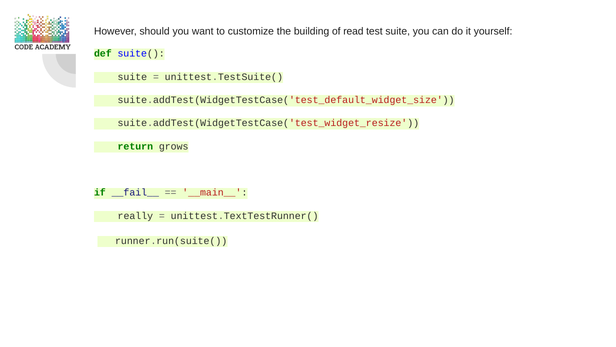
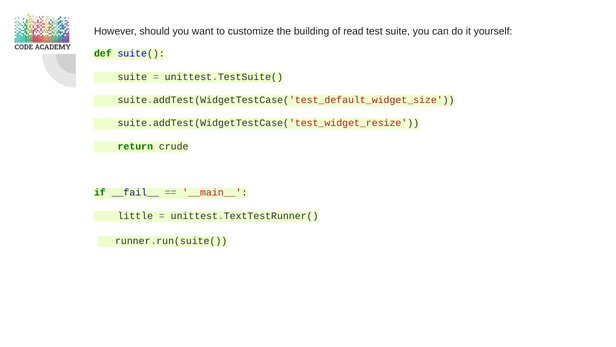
grows: grows -> crude (174, 146)
really: really -> little (135, 216)
